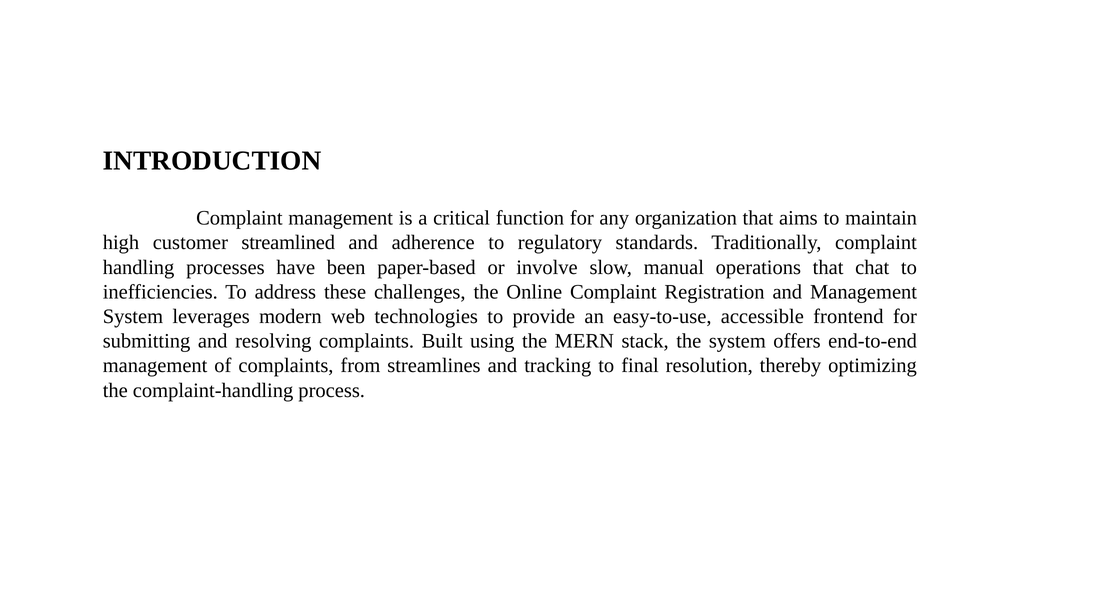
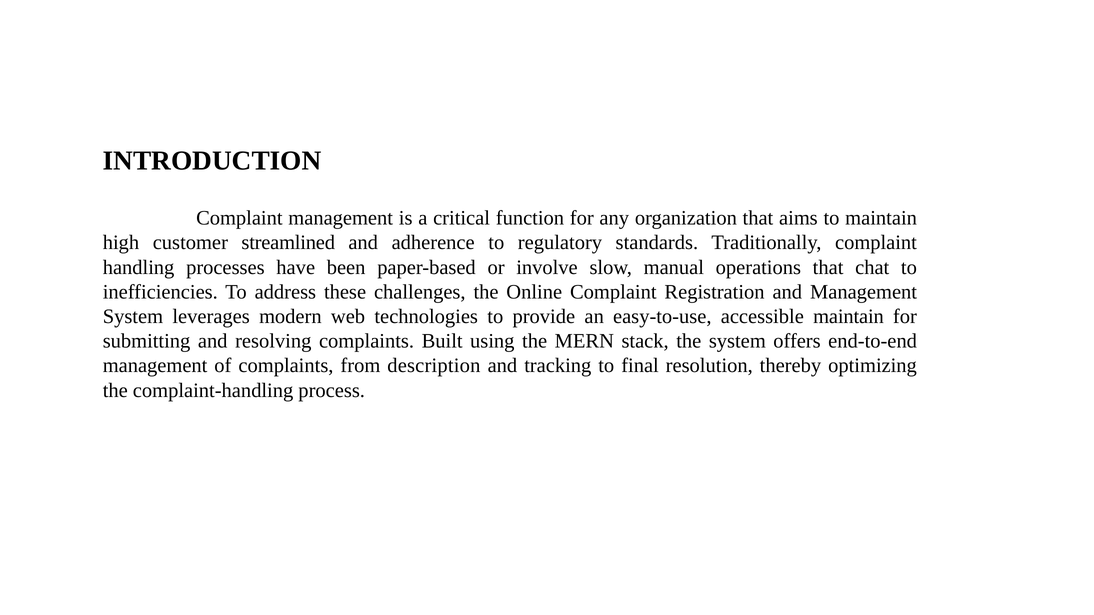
accessible frontend: frontend -> maintain (848, 317)
streamlines: streamlines -> description (434, 366)
